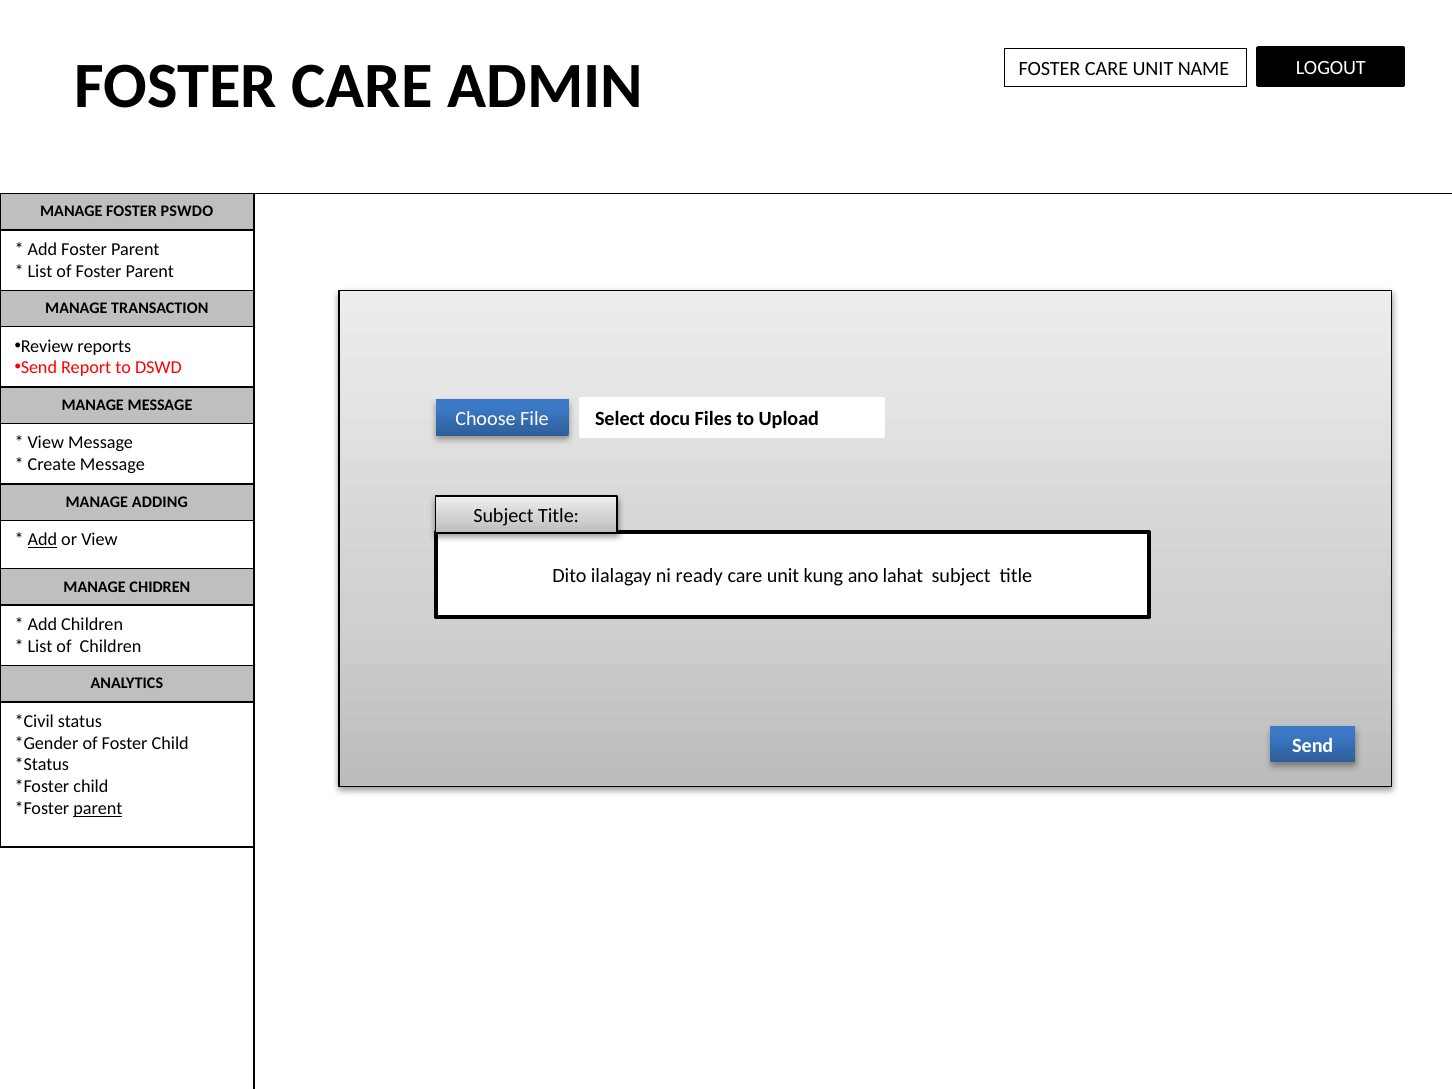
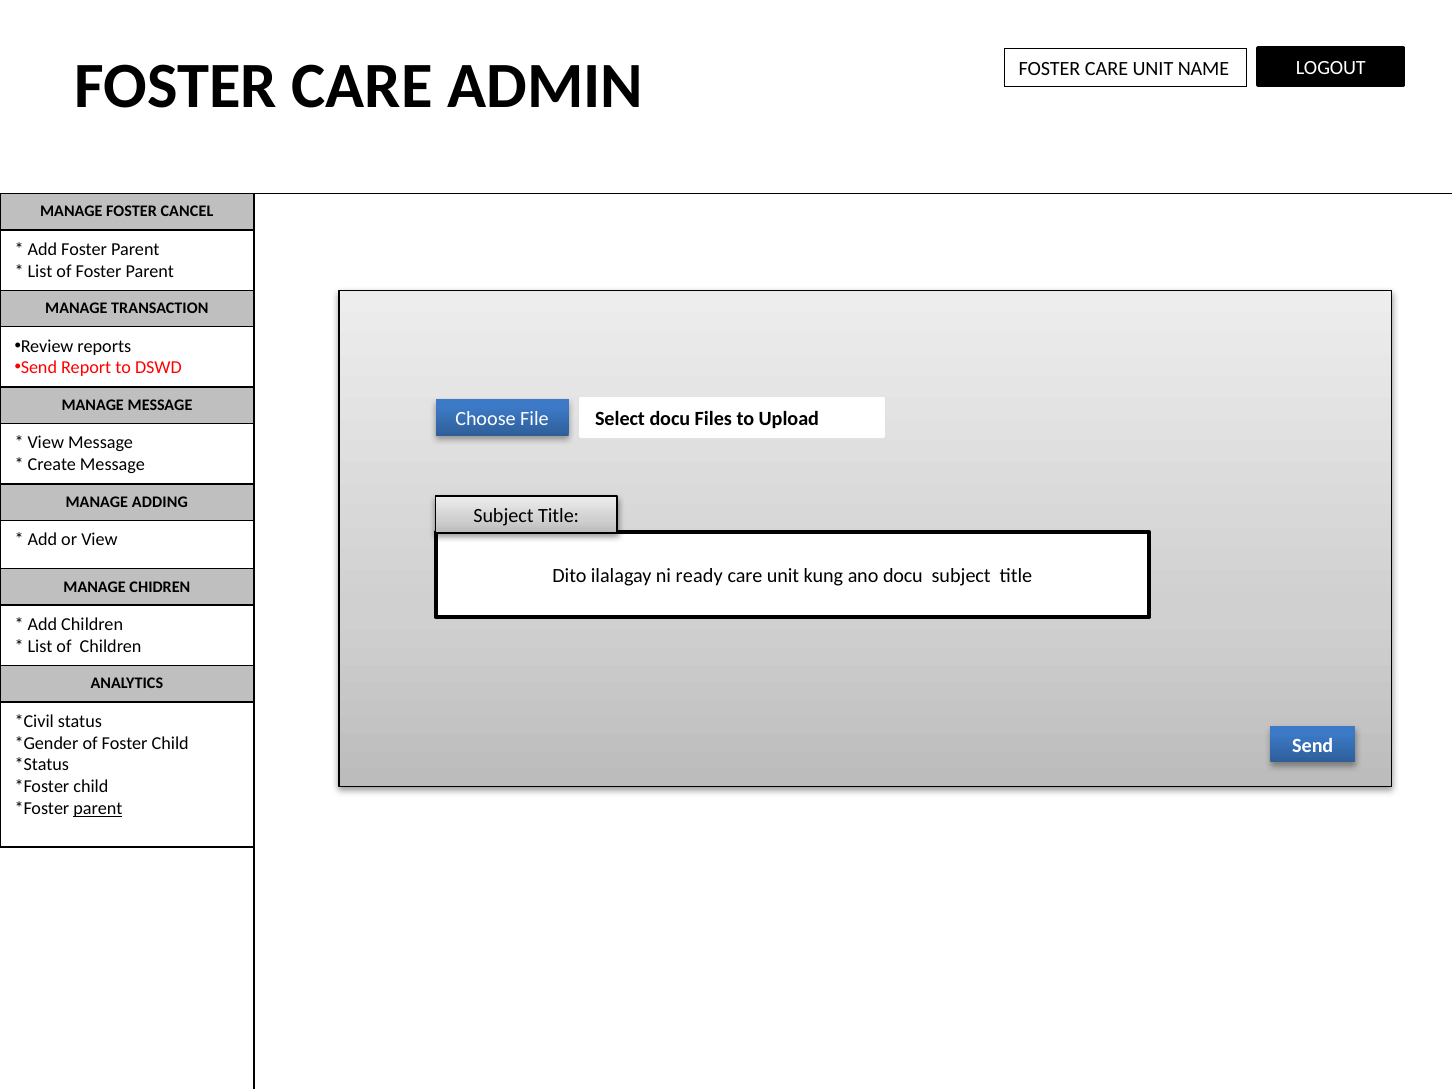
PSWDO: PSWDO -> CANCEL (187, 212)
Add underline: present -> none (42, 540)
ano lahat: lahat -> docu (903, 576)
